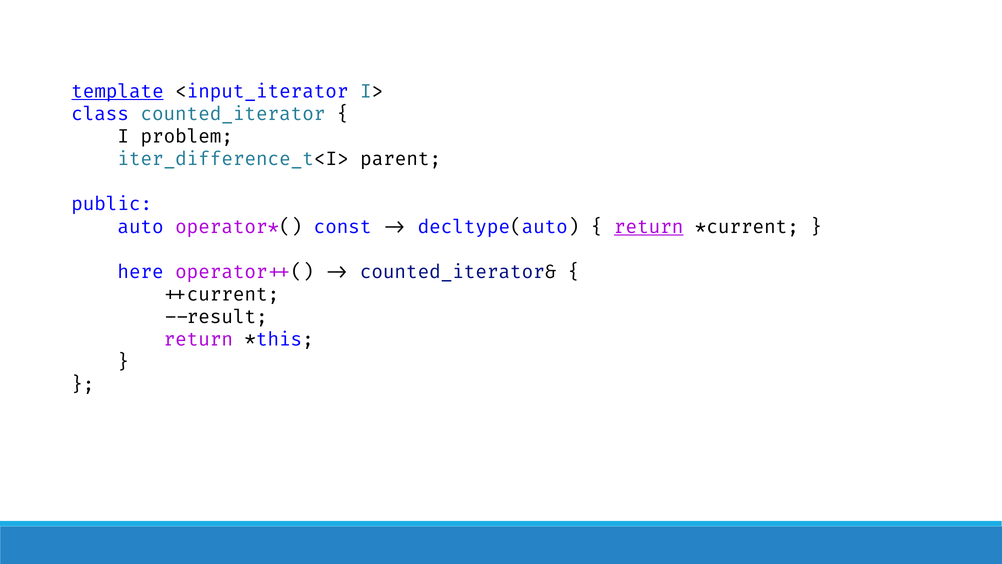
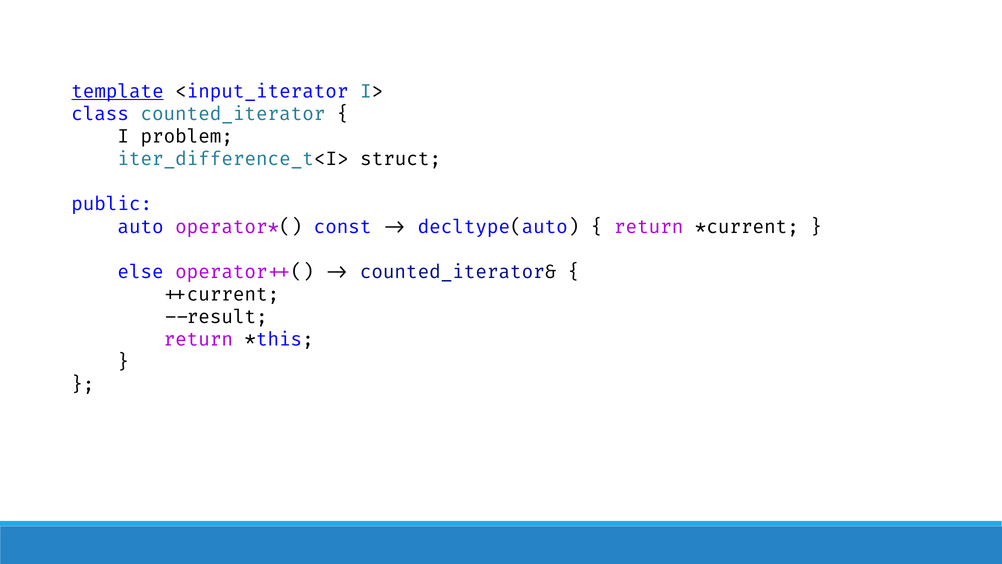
parent: parent -> struct (401, 159)
return underline: present -> none (649, 227)
here: here -> else (141, 272)
